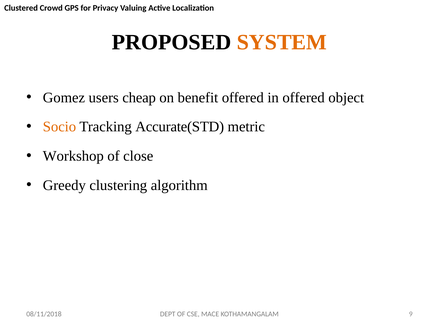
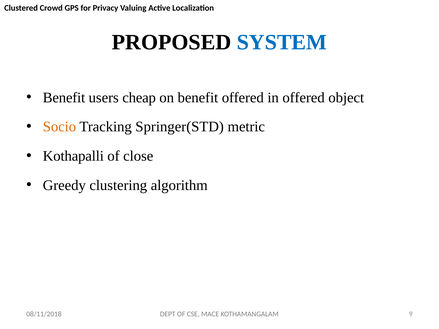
SYSTEM colour: orange -> blue (282, 42)
Gomez: Gomez -> Benefit (64, 98)
Accurate(STD: Accurate(STD -> Springer(STD (180, 127)
Workshop: Workshop -> Kothapalli (73, 156)
